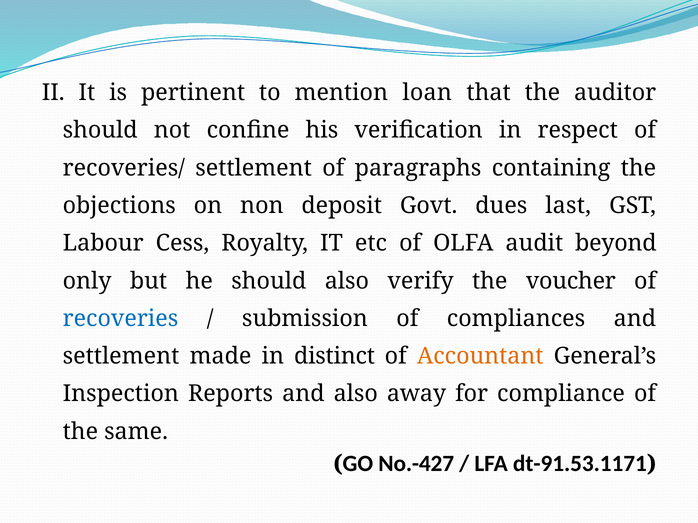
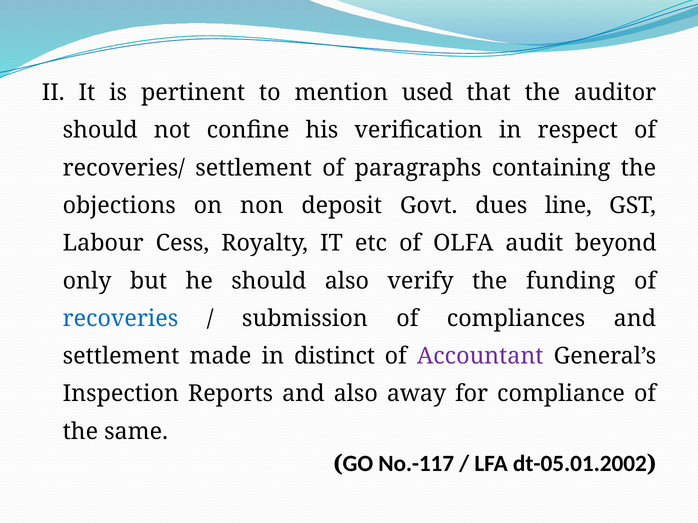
loan: loan -> used (427, 93)
last: last -> line (568, 206)
voucher: voucher -> funding (571, 281)
Accountant colour: orange -> purple (480, 356)
No.-427: No.-427 -> No.-117 (416, 464)
dt-91.53.1171: dt-91.53.1171 -> dt-05.01.2002 (580, 464)
